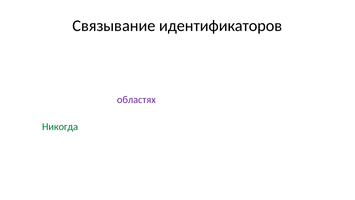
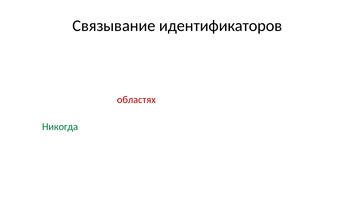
областях colour: purple -> red (136, 100)
